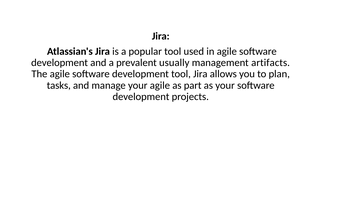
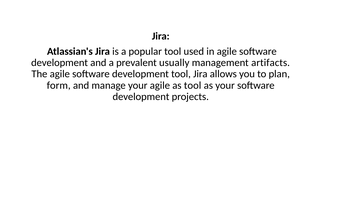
tasks: tasks -> form (59, 86)
as part: part -> tool (193, 86)
